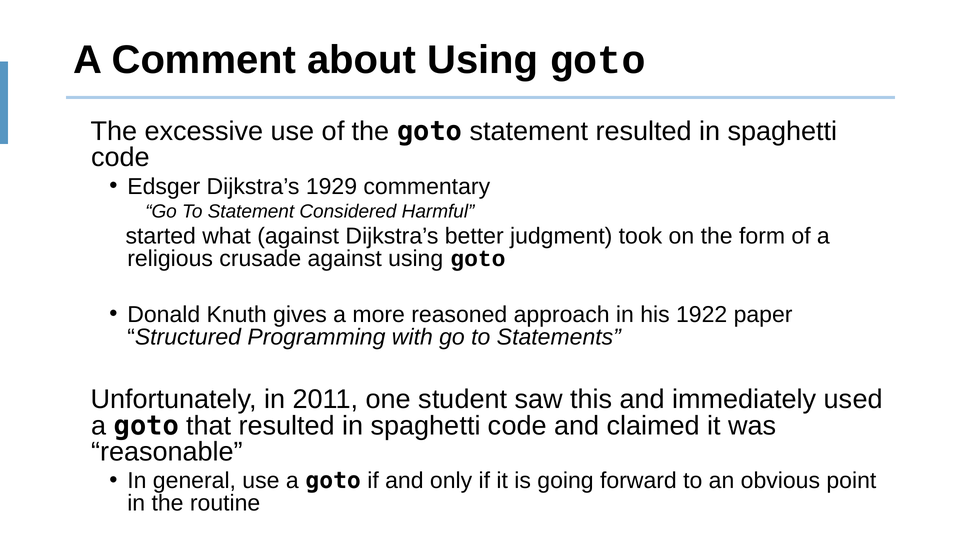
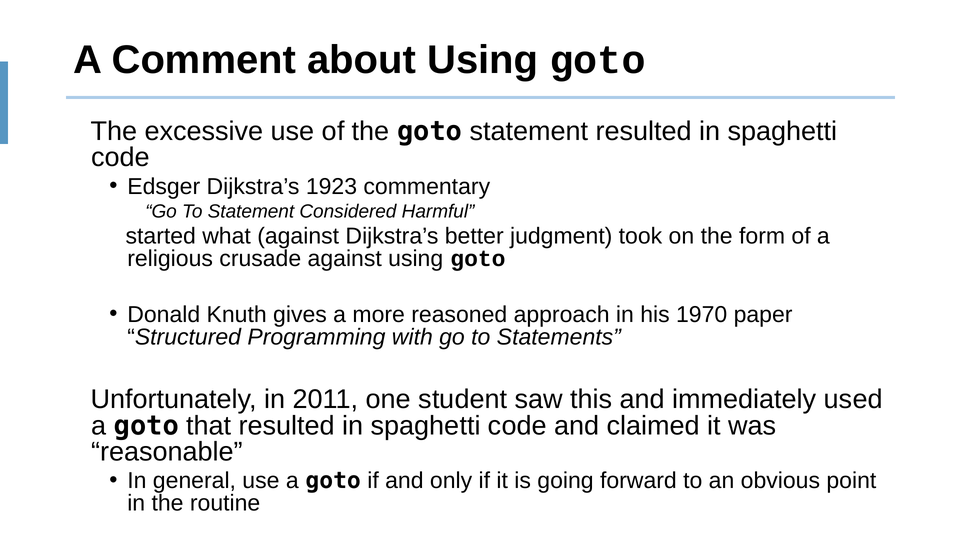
1929: 1929 -> 1923 (331, 187)
1922: 1922 -> 1970 (702, 315)
